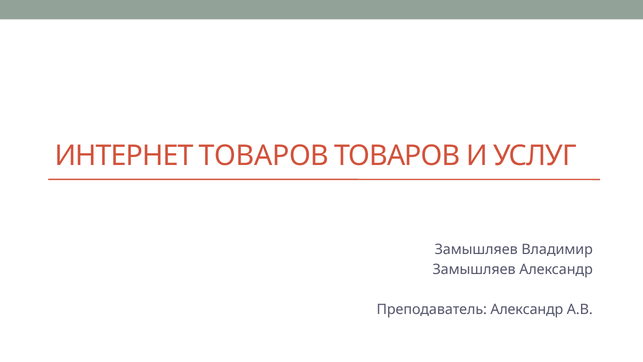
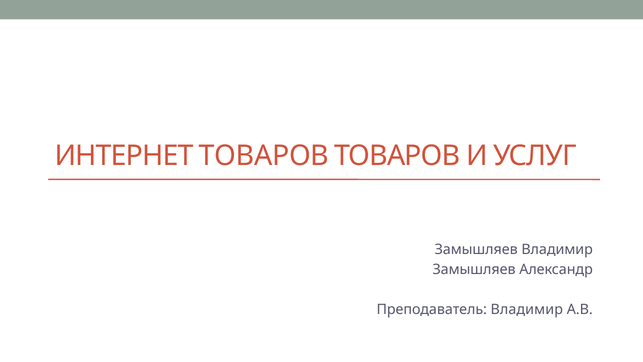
Преподаватель Александр: Александр -> Владимир (527, 309)
